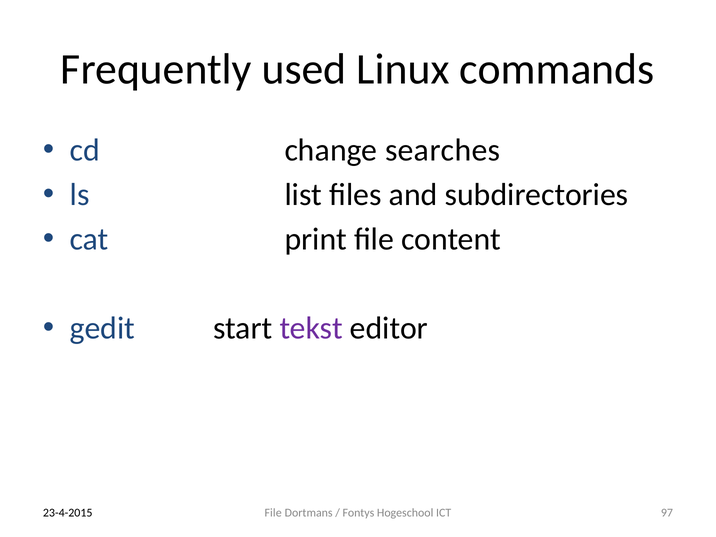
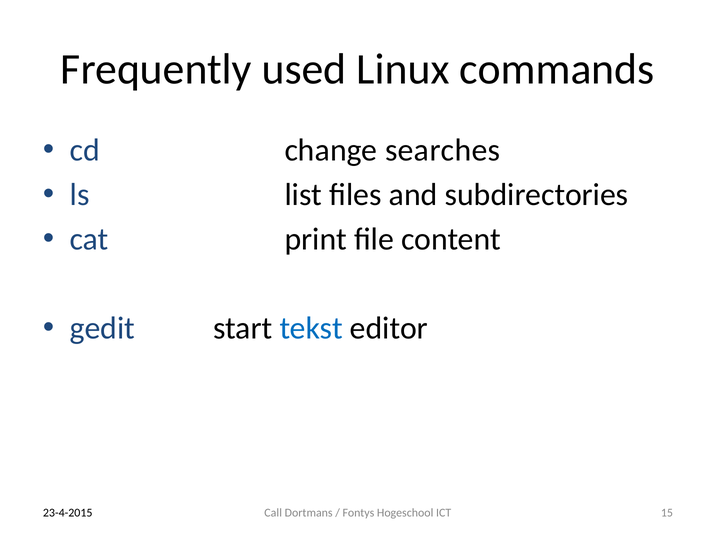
tekst colour: purple -> blue (311, 328)
File: File -> Call (273, 513)
97: 97 -> 15 (667, 513)
